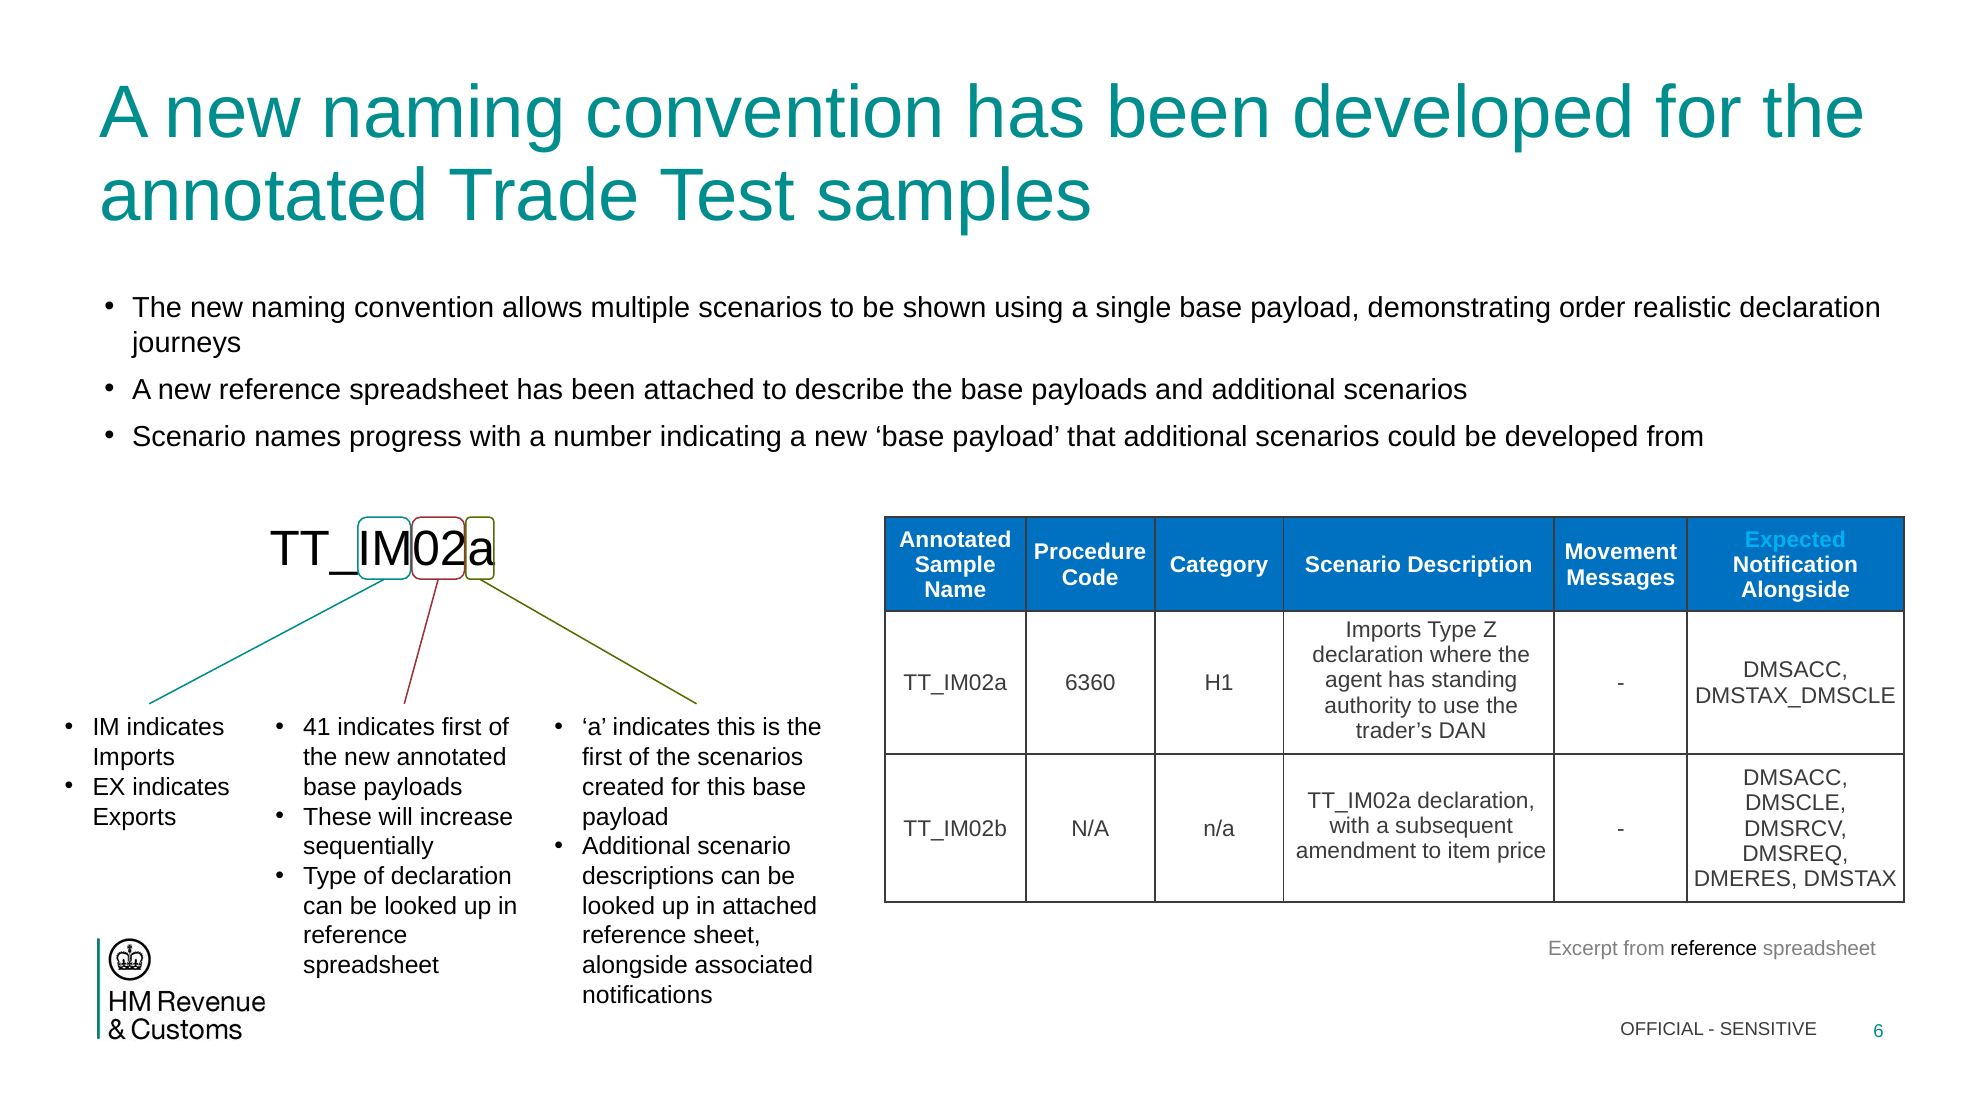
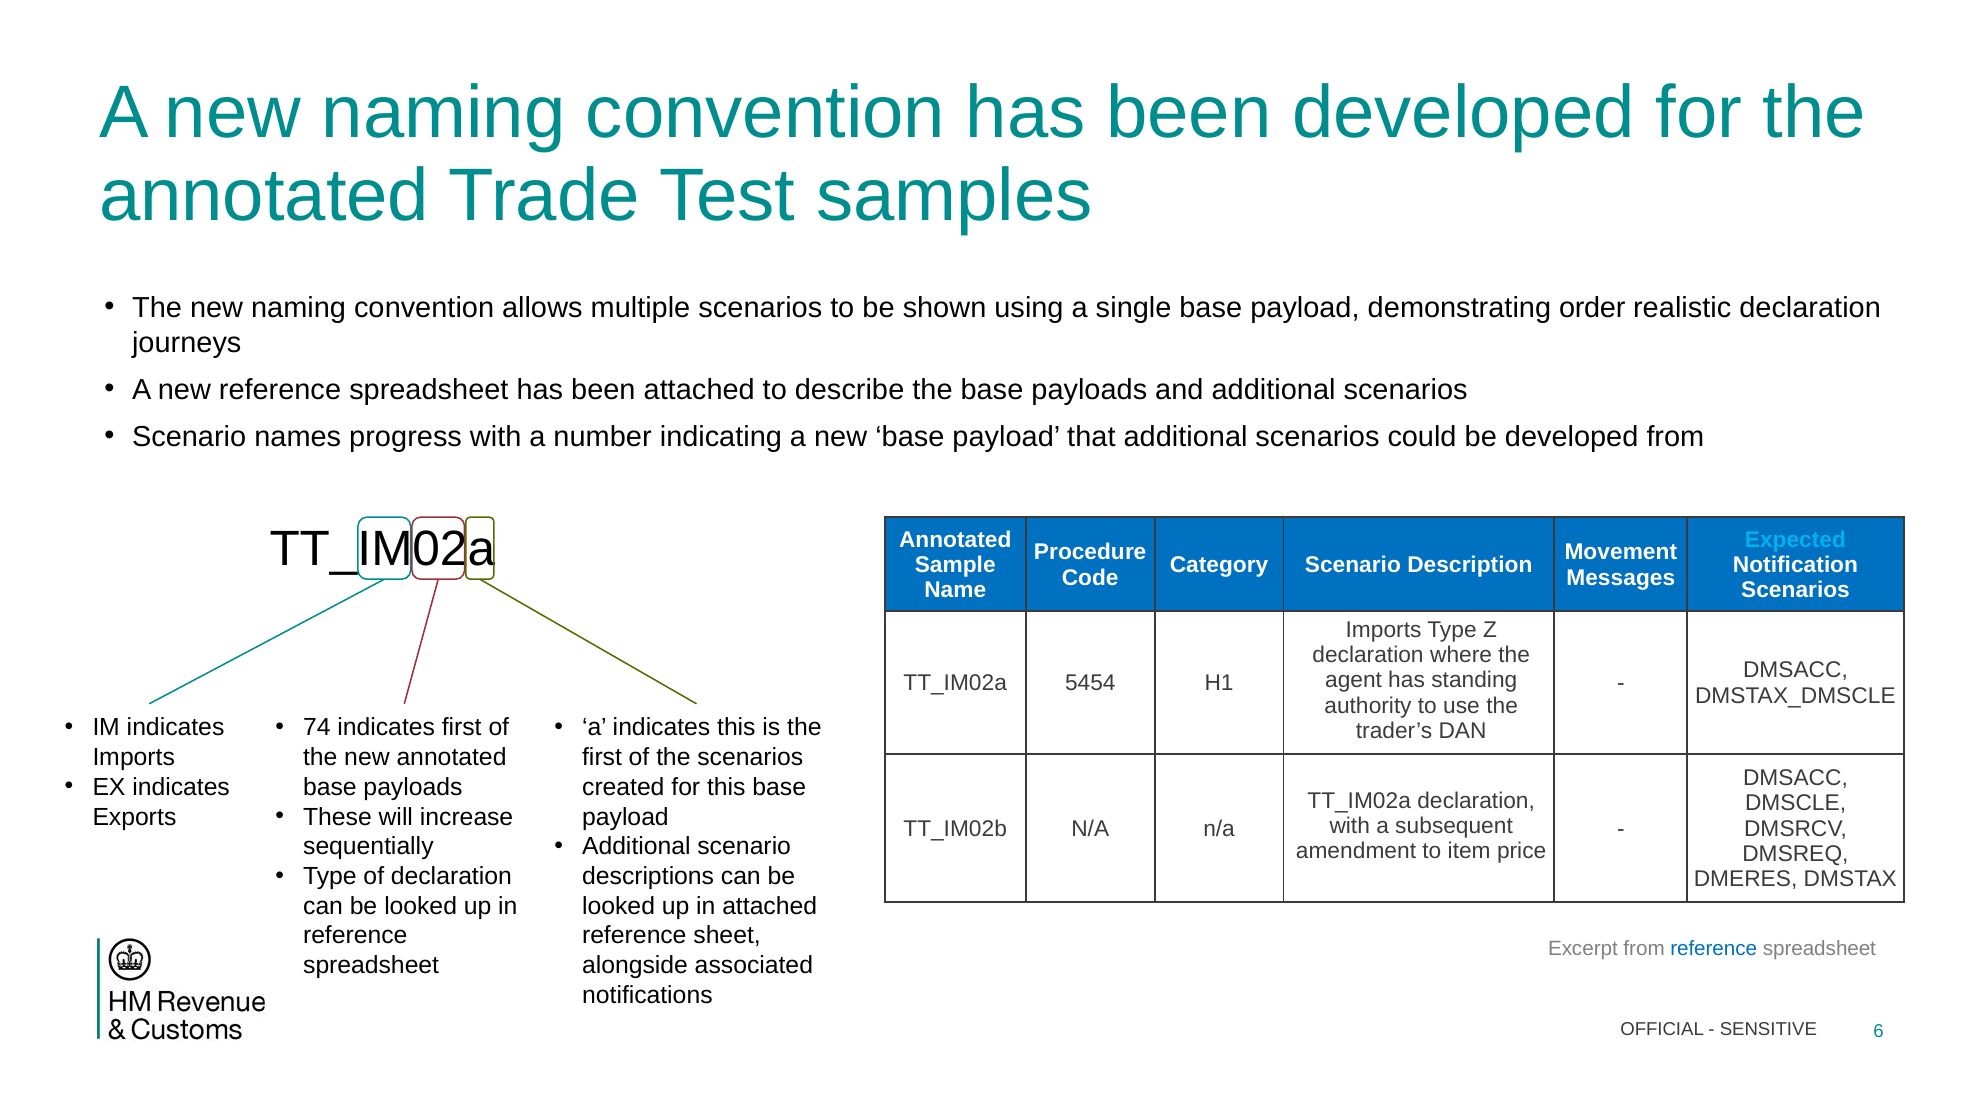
Alongside: Alongside -> Scenarios (1796, 590)
6360: 6360 -> 5454 (1090, 683)
41: 41 -> 74 (317, 728)
reference colour: black -> blue (1714, 948)
